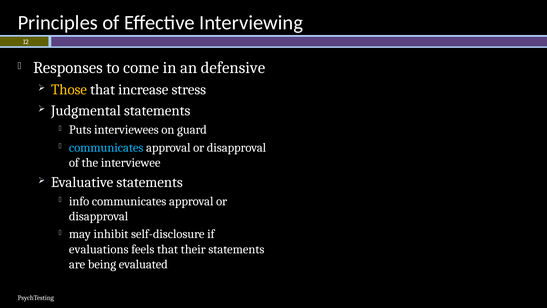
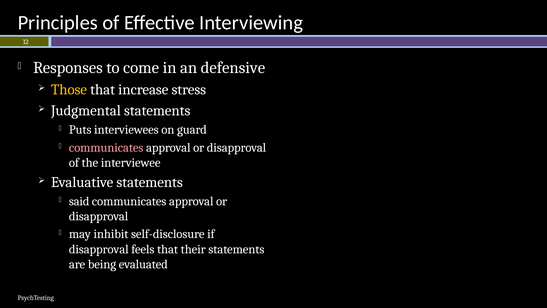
communicates colour: light blue -> pink (106, 147)
info: info -> said (79, 201)
evaluations: evaluations -> disapproval (99, 249)
